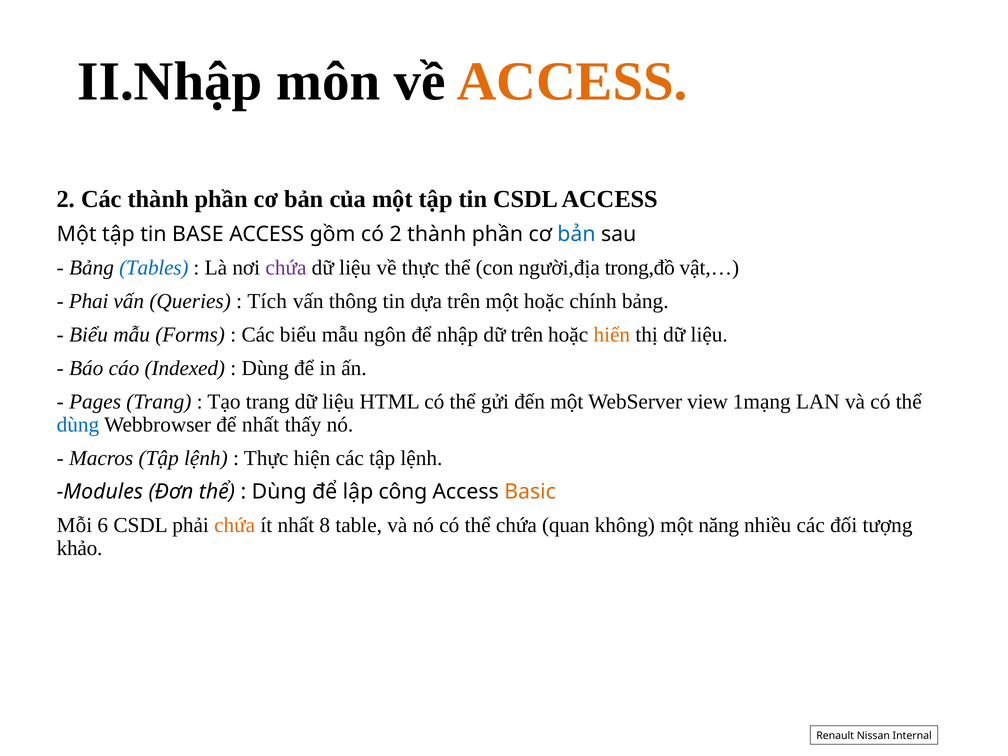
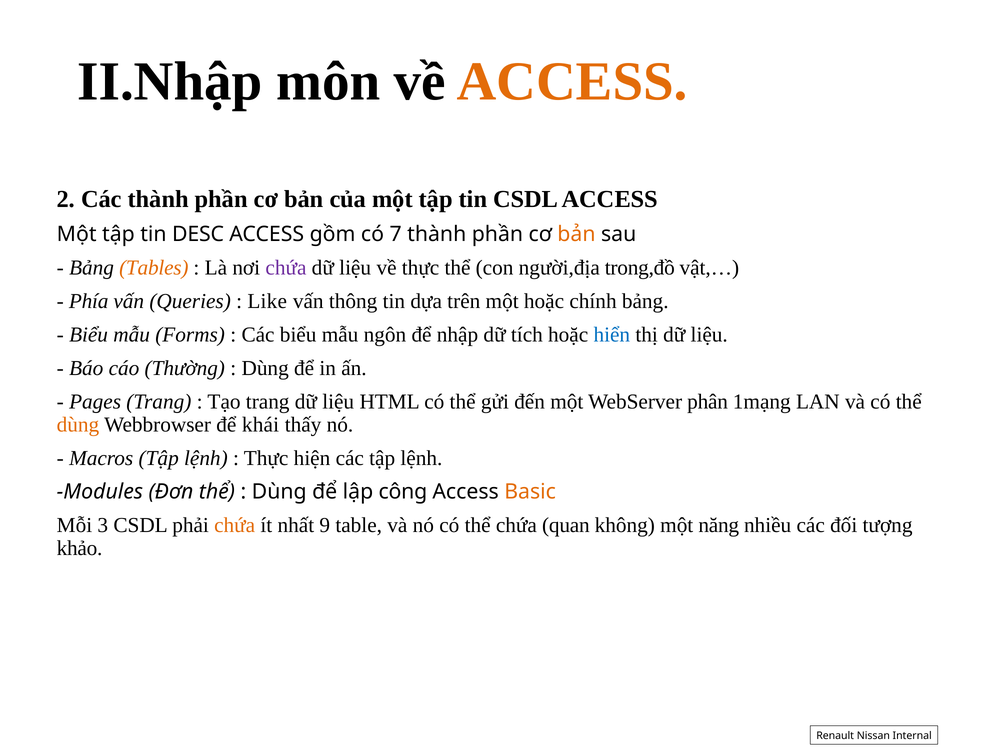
BASE: BASE -> DESC (198, 234)
có 2: 2 -> 7 (396, 234)
bản colour: blue -> orange (576, 234)
Tables colour: blue -> orange (154, 268)
Phai: Phai -> Phía (89, 301)
Tích: Tích -> Like (267, 301)
dữ trên: trên -> tích (527, 335)
hiển colour: orange -> blue (612, 335)
Indexed: Indexed -> Thường (185, 368)
view: view -> phân (708, 402)
dùng colour: blue -> orange (78, 425)
để nhất: nhất -> khái (261, 425)
6: 6 -> 3 (103, 525)
8: 8 -> 9 (325, 525)
